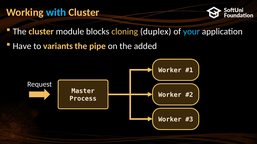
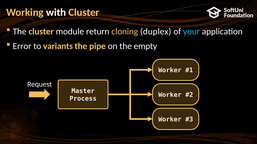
with colour: light blue -> white (56, 12)
blocks: blocks -> return (98, 32)
Have: Have -> Error (22, 46)
added: added -> empty (145, 46)
